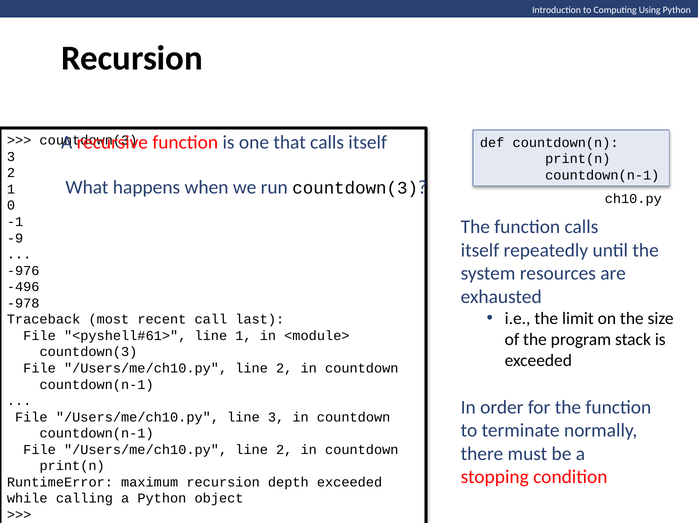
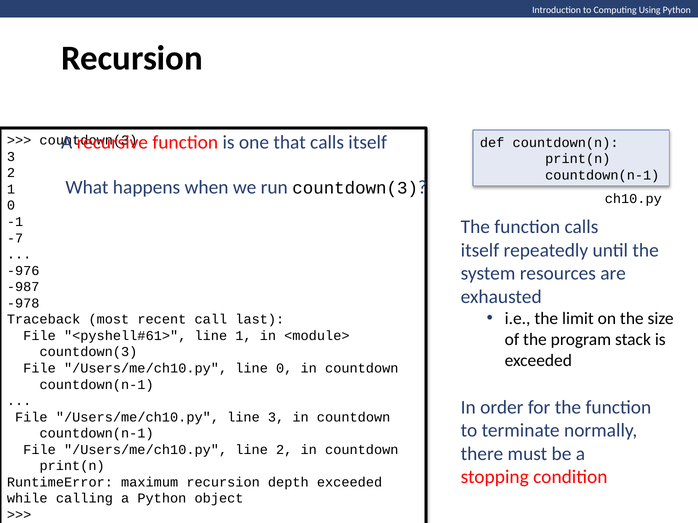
-9: -9 -> -7 (15, 238)
-496: -496 -> -987 (23, 287)
2: 2 -> 0 (284, 369)
